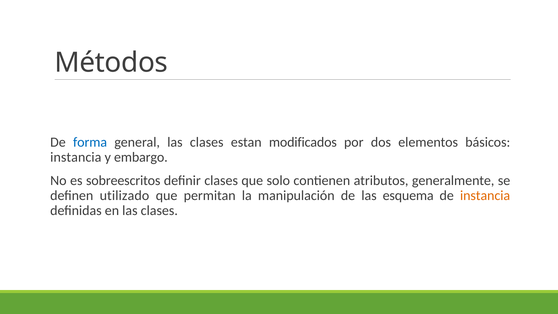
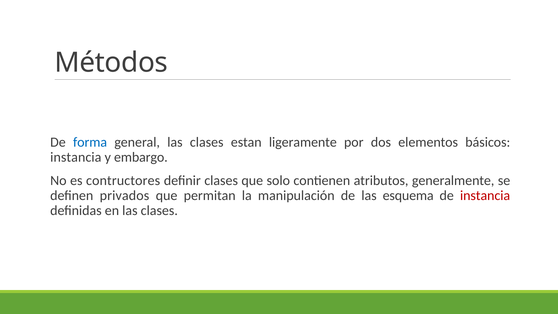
modificados: modificados -> ligeramente (303, 142)
sobreescritos: sobreescritos -> contructores (123, 181)
utilizado: utilizado -> privados (124, 196)
instancia colour: orange -> red (485, 196)
